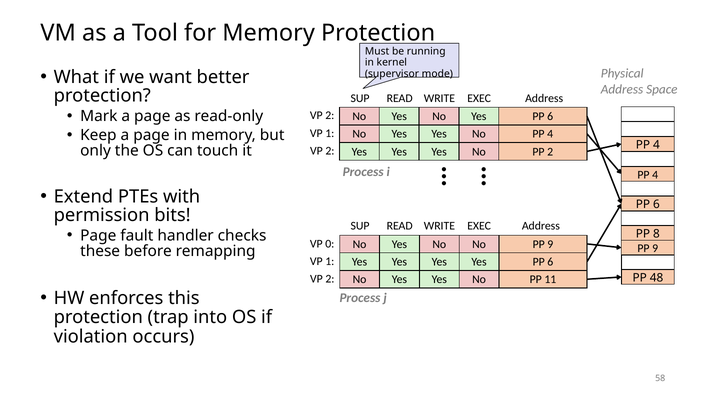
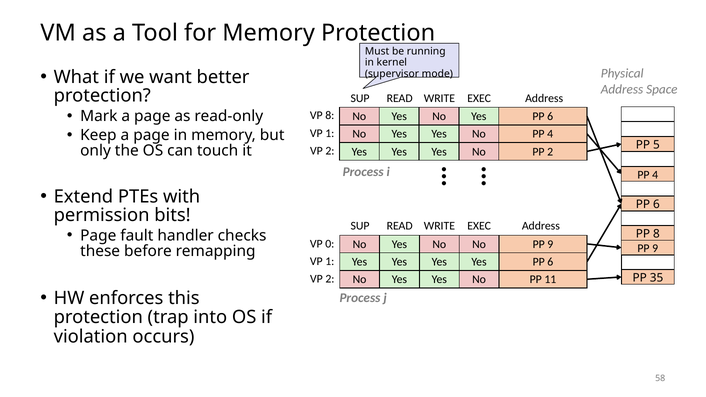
2: 2 -> 8 (330, 116)
4: 4 -> 5 (656, 145)
48: 48 -> 35 (657, 278)
